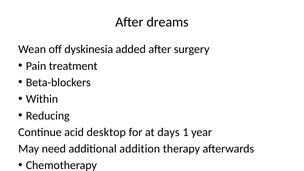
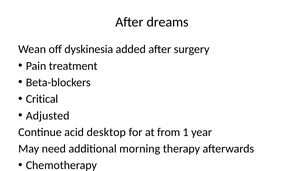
Within: Within -> Critical (42, 99)
Reducing: Reducing -> Adjusted (48, 116)
days: days -> from (169, 132)
addition: addition -> morning (140, 149)
